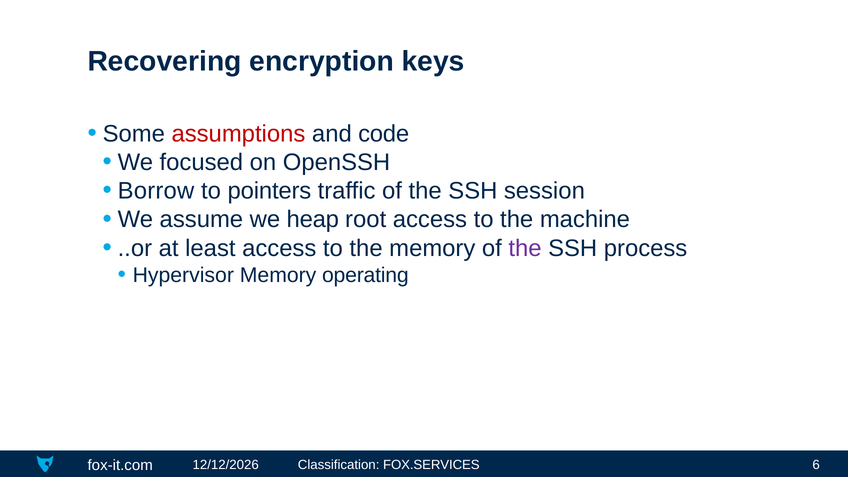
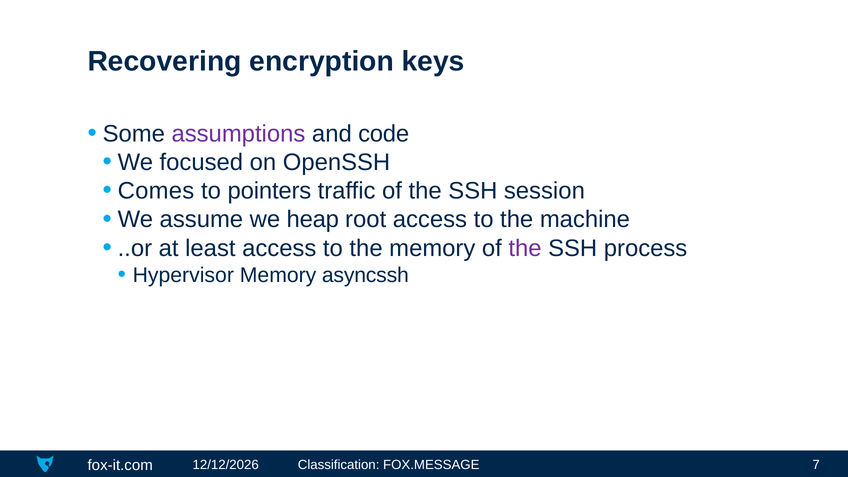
assumptions colour: red -> purple (238, 134)
Borrow: Borrow -> Comes (156, 191)
operating: operating -> asyncssh (365, 275)
6: 6 -> 7 (816, 465)
FOX.SERVICES: FOX.SERVICES -> FOX.MESSAGE (431, 465)
